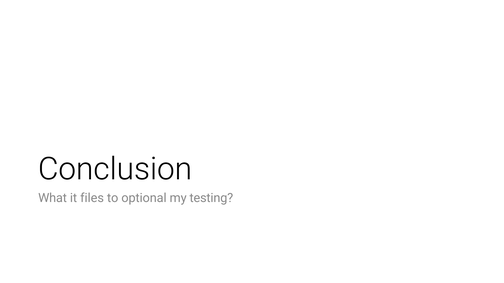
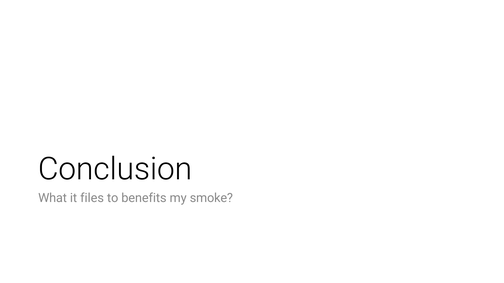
optional: optional -> benefits (144, 198)
testing: testing -> smoke (211, 198)
